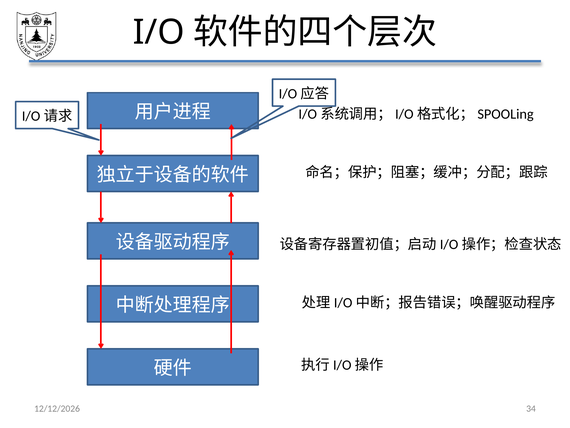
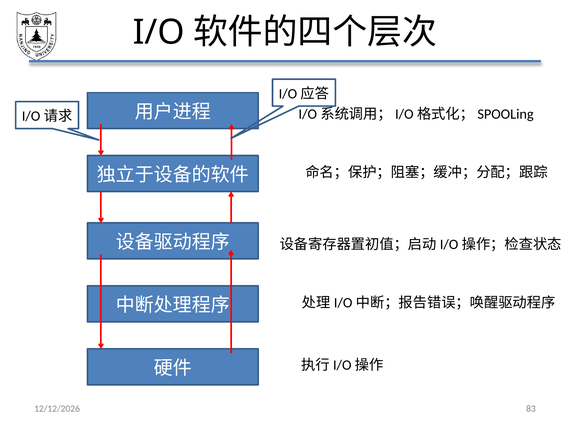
34: 34 -> 83 (531, 408)
